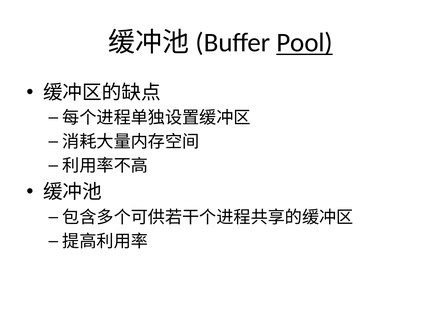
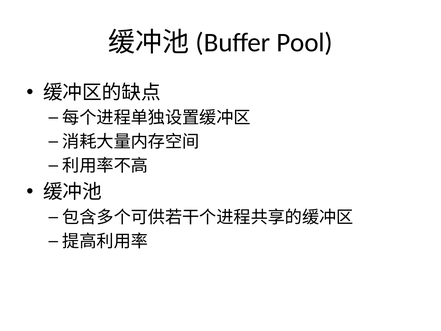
Pool underline: present -> none (305, 43)
